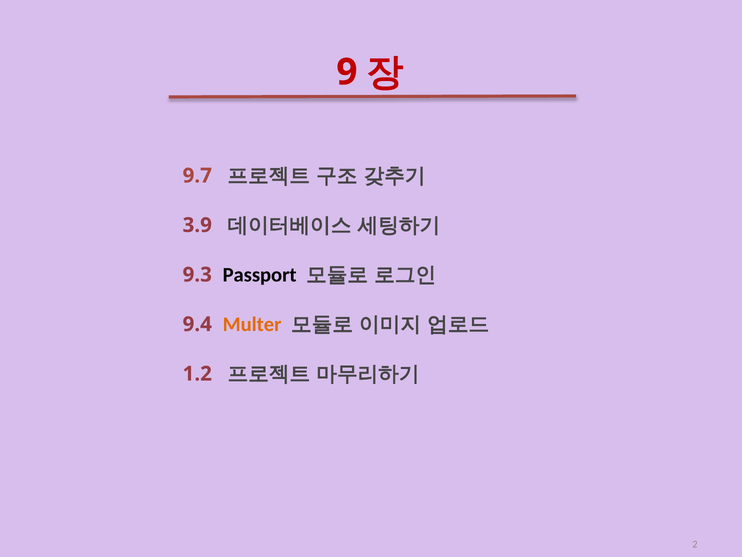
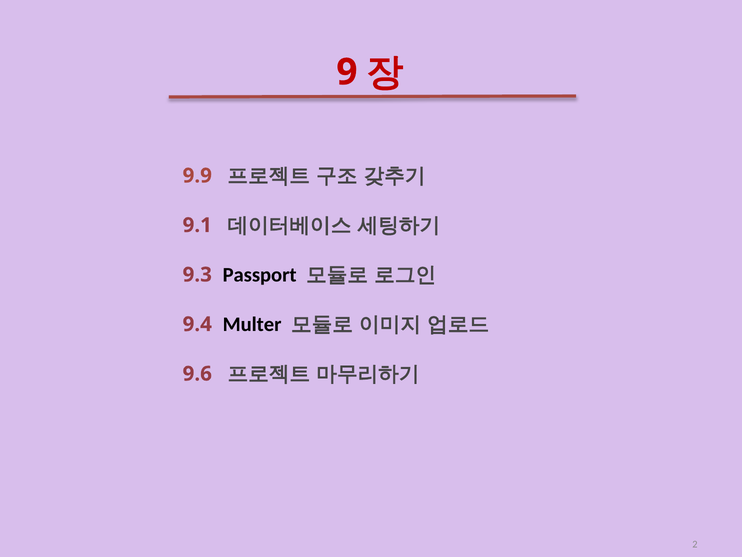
9.7: 9.7 -> 9.9 (197, 176)
3.9: 3.9 -> 9.1 (197, 225)
Multer colour: orange -> black (252, 324)
1.2: 1.2 -> 9.6 (197, 373)
